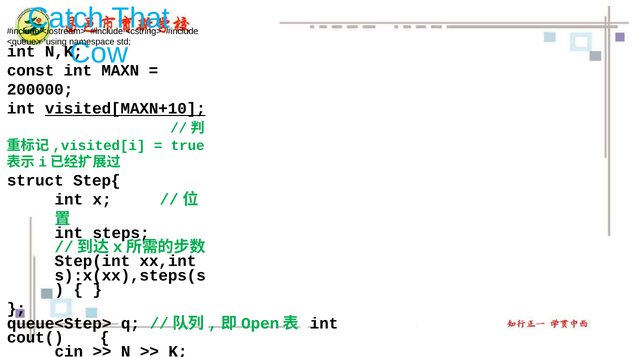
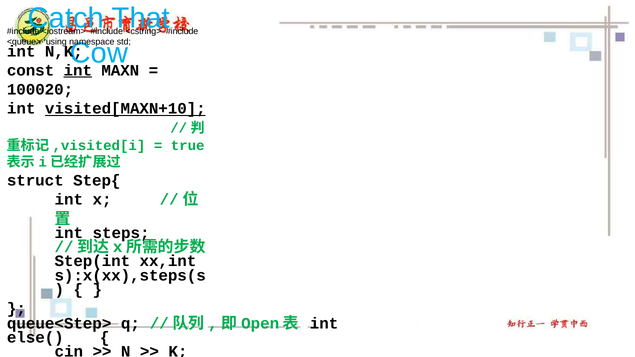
int underline: none -> present (78, 70)
200000: 200000 -> 100020 (40, 89)
cout(: cout( -> else( (35, 338)
